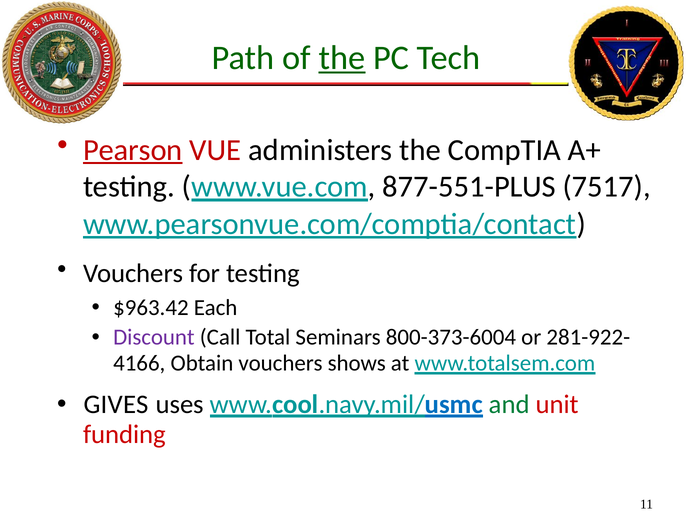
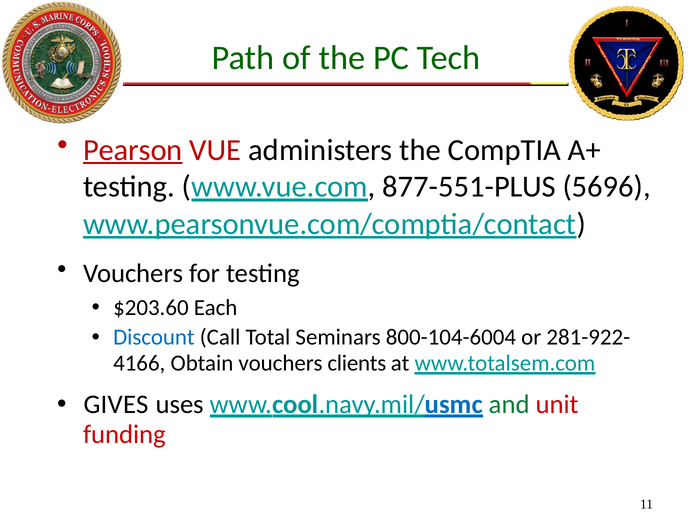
the underline: present -> none (342, 58)
7517: 7517 -> 5696 (607, 187)
$963.42: $963.42 -> $203.60 (151, 308)
Discount colour: purple -> blue (154, 337)
800-373-6004: 800-373-6004 -> 800-104-6004 (451, 337)
shows: shows -> clients (357, 363)
